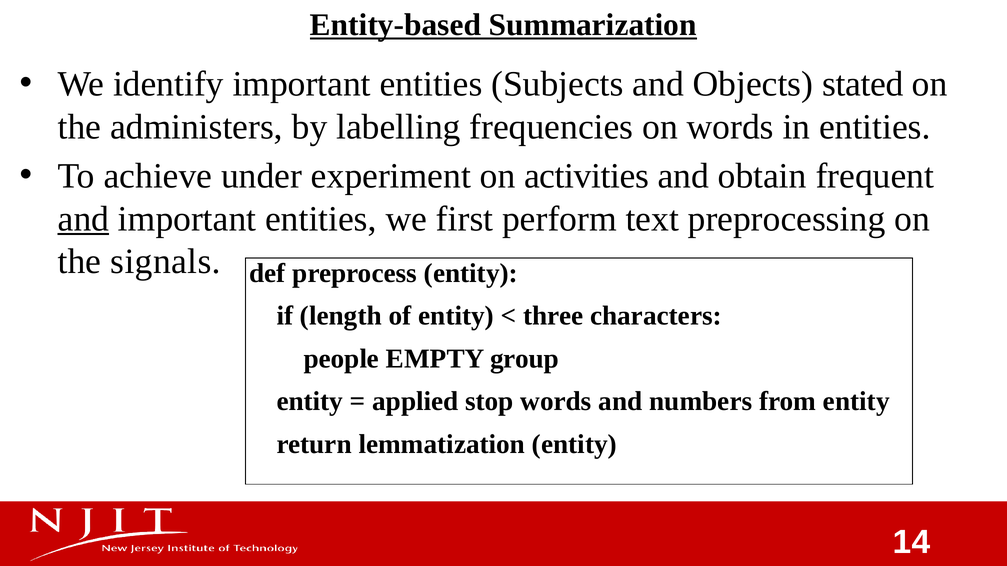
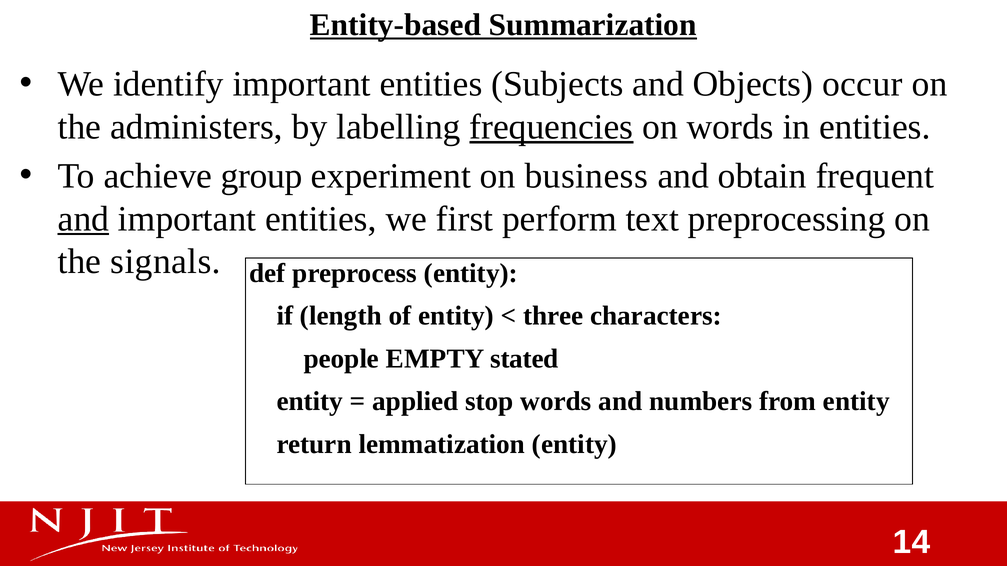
stated: stated -> occur (862, 84)
frequencies underline: none -> present (551, 127)
under: under -> group (262, 176)
activities: activities -> business (586, 176)
group: group -> stated (524, 359)
